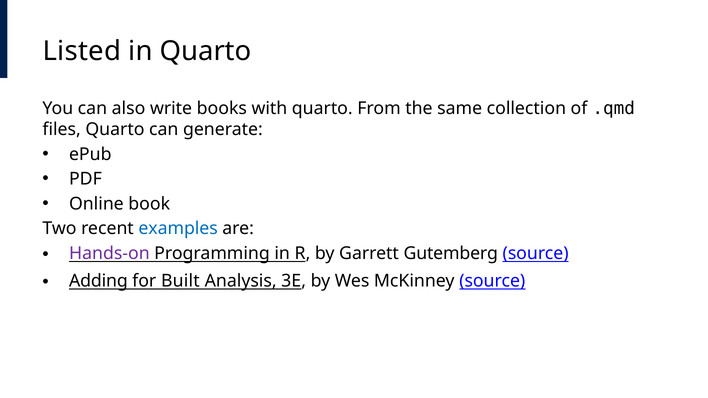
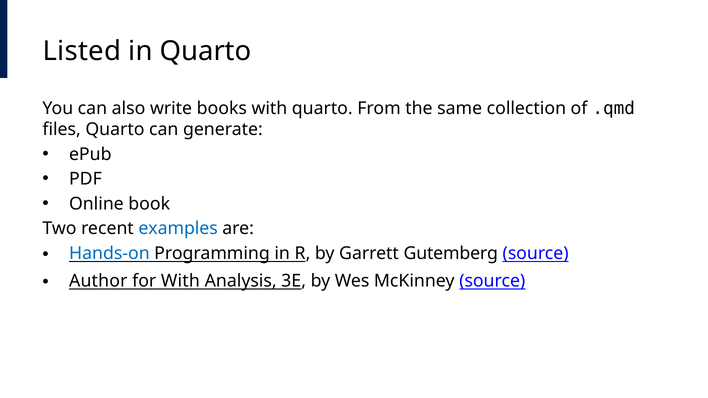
Hands-on colour: purple -> blue (109, 253)
Adding: Adding -> Author (98, 281)
for Built: Built -> With (180, 281)
